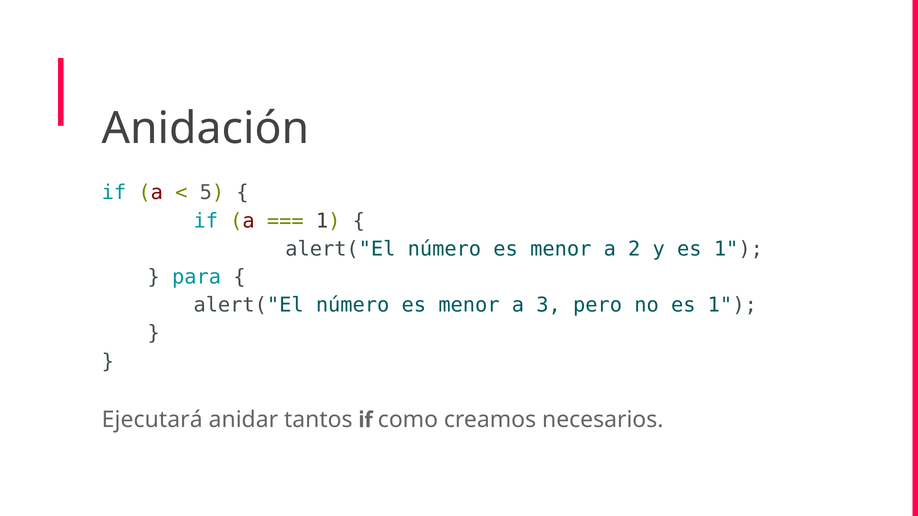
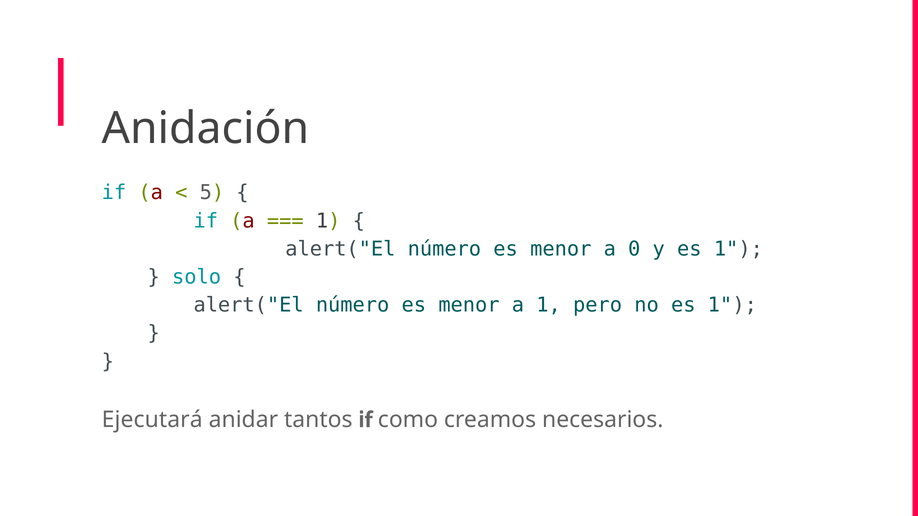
2: 2 -> 0 (634, 249)
para: para -> solo (197, 277)
a 3: 3 -> 1 (549, 305)
